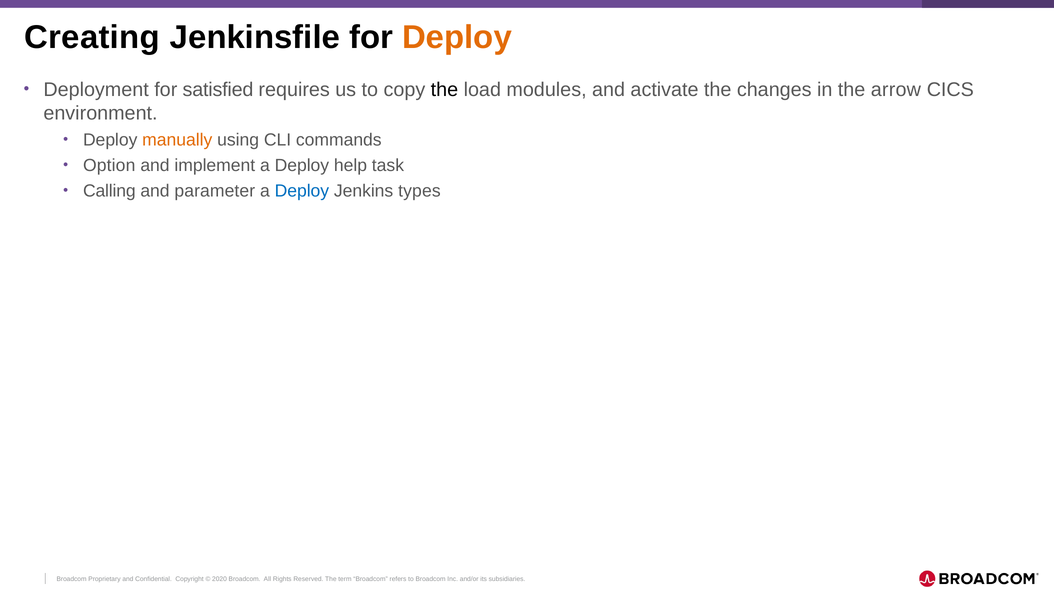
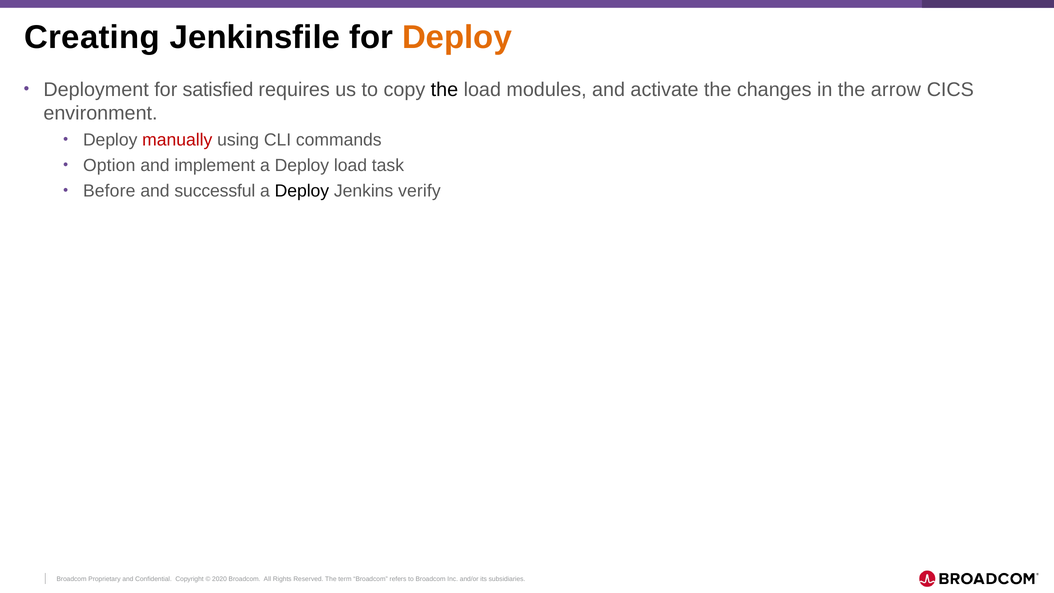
manually colour: orange -> red (177, 140)
Deploy help: help -> load (351, 165)
Calling: Calling -> Before (109, 191)
parameter: parameter -> successful (215, 191)
Deploy colour: blue -> black (302, 191)
types: types -> verify (419, 191)
